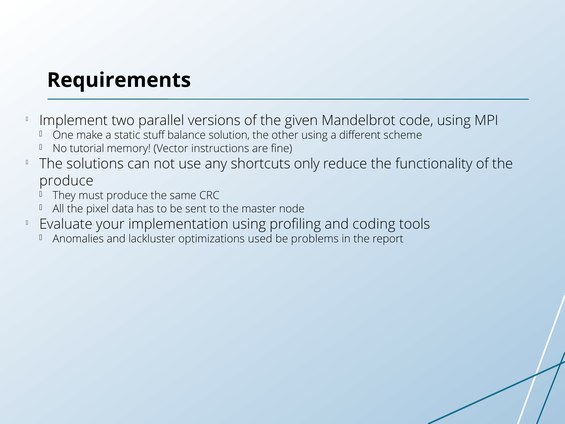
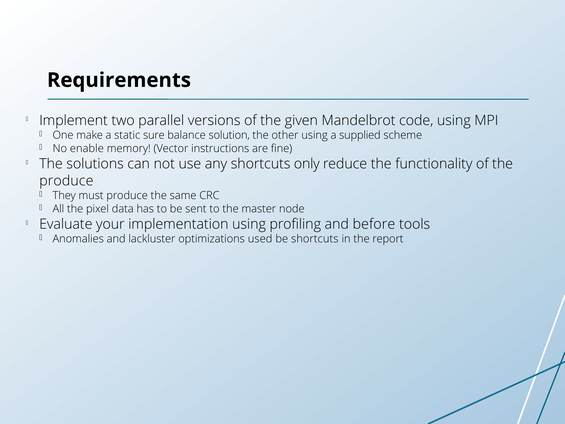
stuff: stuff -> sure (154, 135)
different: different -> supplied (360, 135)
tutorial: tutorial -> enable (87, 148)
coding: coding -> before (374, 224)
be problems: problems -> shortcuts (315, 239)
